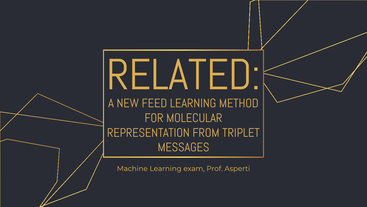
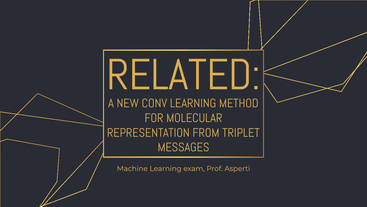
FEED: FEED -> CONV (154, 103)
